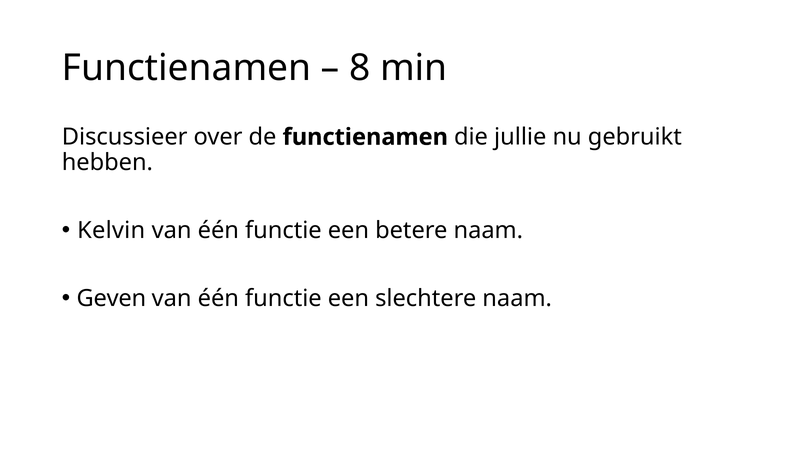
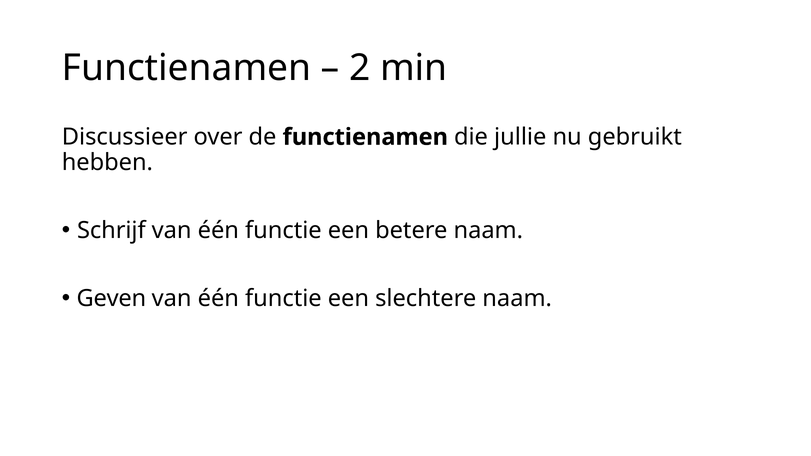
8: 8 -> 2 (360, 68)
Kelvin: Kelvin -> Schrijf (111, 231)
